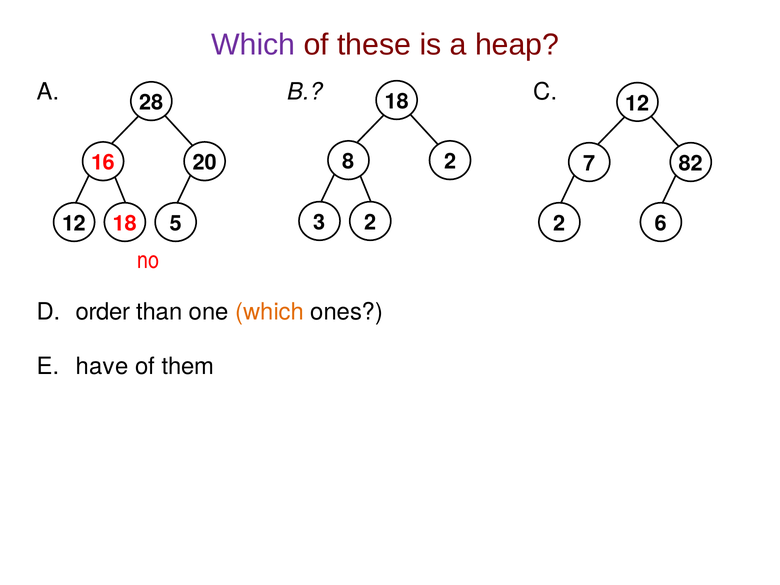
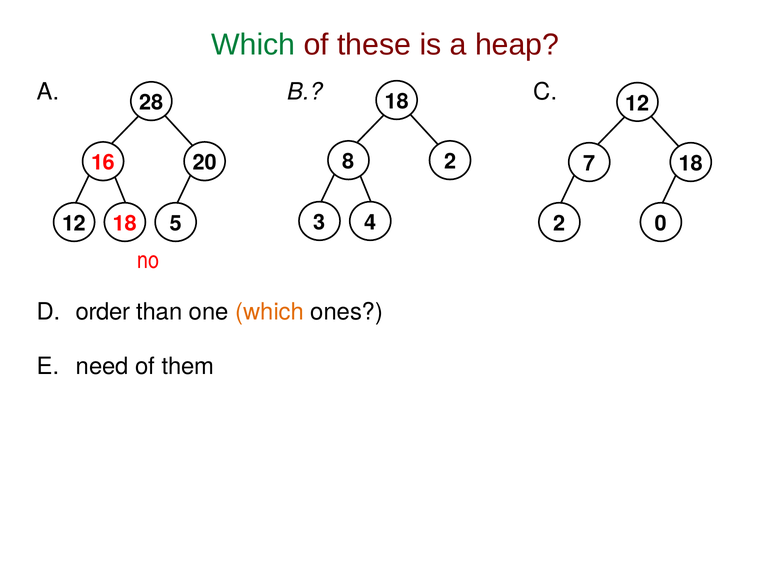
Which colour: purple -> green (253, 45)
7 82: 82 -> 18 (691, 164)
3 2: 2 -> 4 (370, 222)
6: 6 -> 0 (661, 224)
have: have -> need (102, 366)
